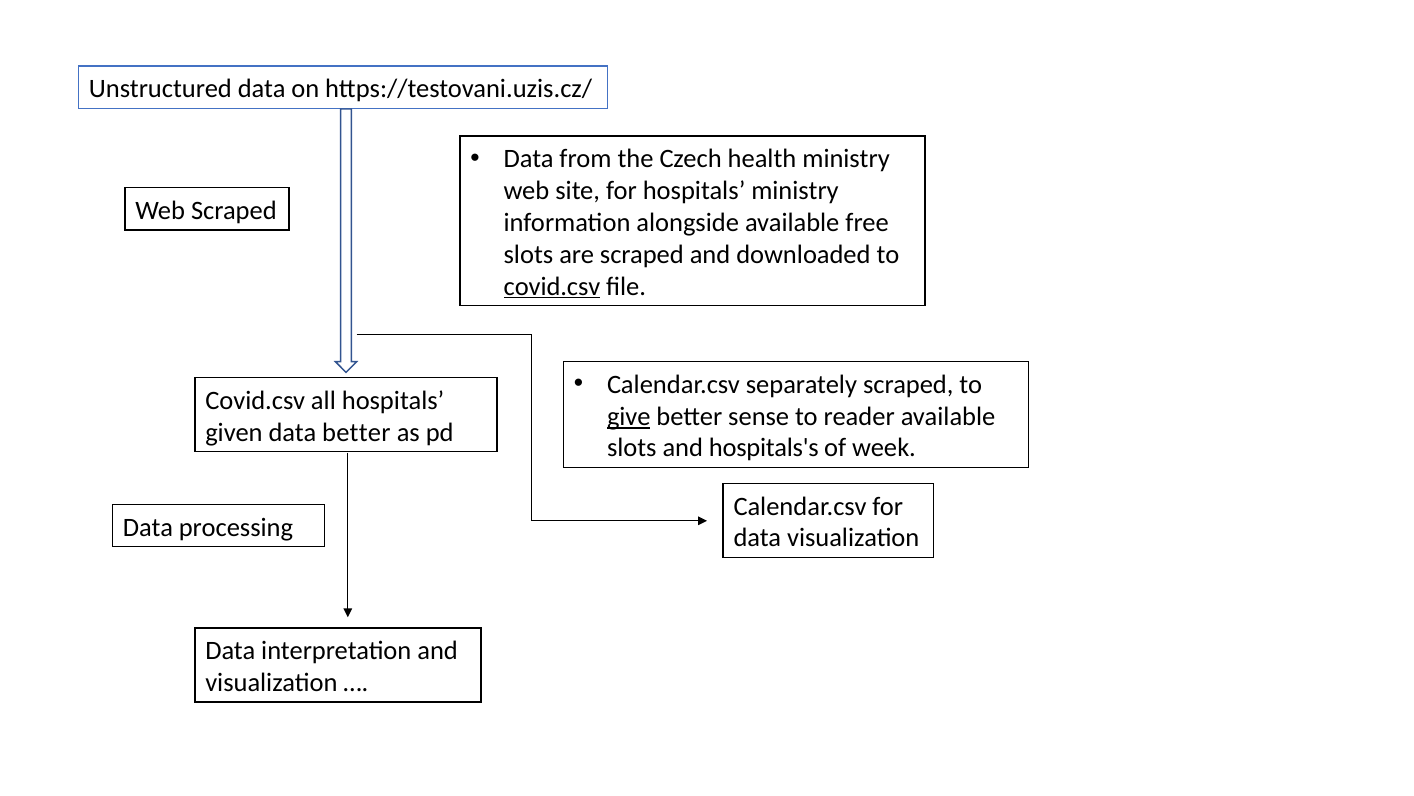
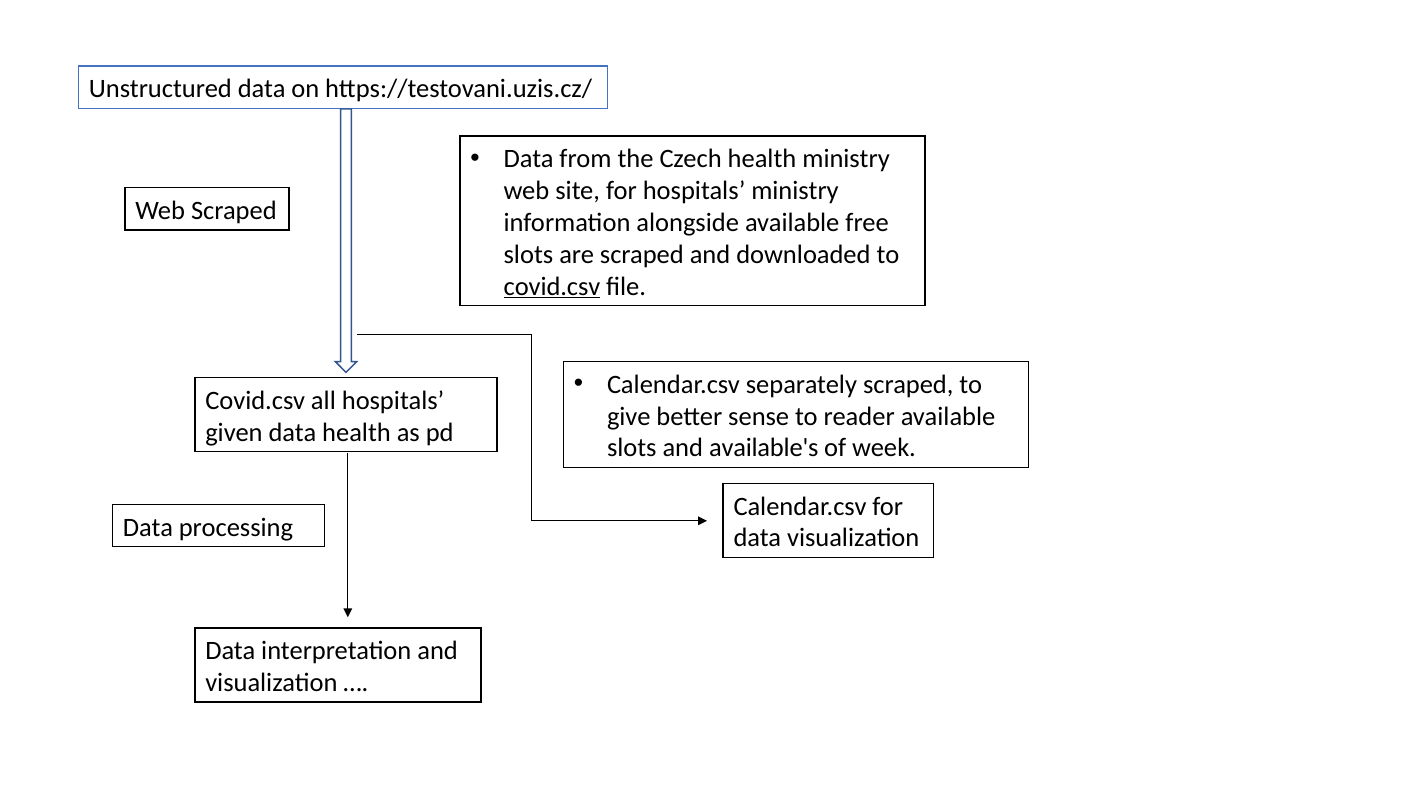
give underline: present -> none (629, 416)
data better: better -> health (356, 432)
hospitals's: hospitals's -> available's (764, 448)
